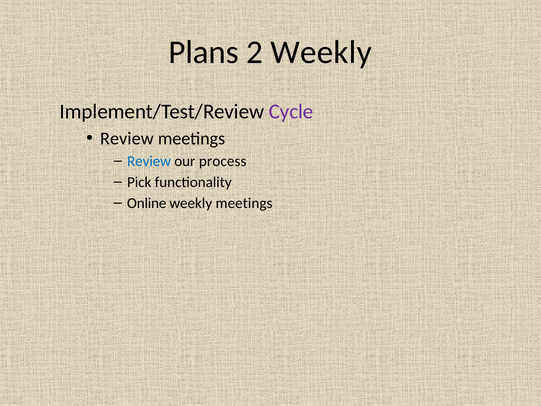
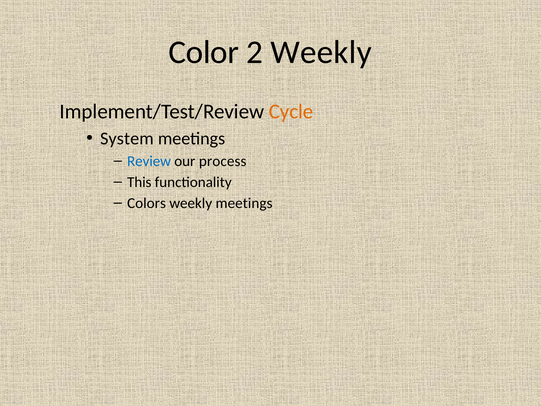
Plans: Plans -> Color (204, 52)
Cycle colour: purple -> orange (291, 111)
Review: Review -> System (127, 138)
Pick: Pick -> This (139, 182)
Online: Online -> Colors (147, 203)
